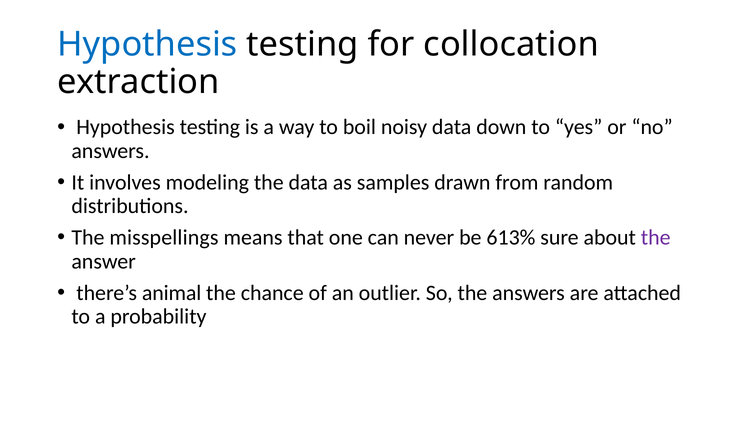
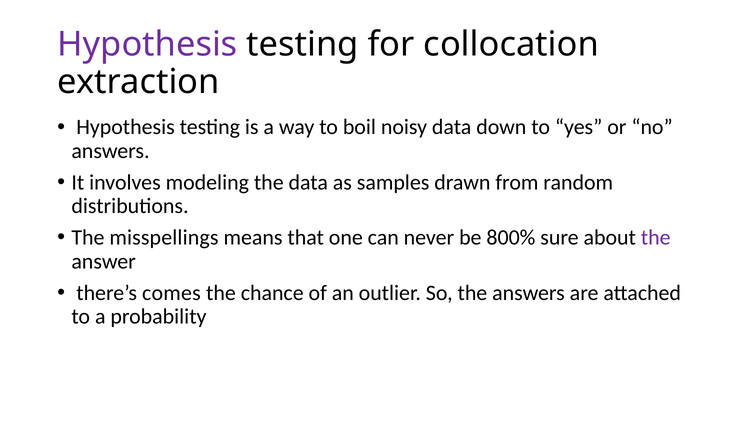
Hypothesis colour: blue -> purple (147, 45)
613%: 613% -> 800% (511, 238)
animal: animal -> comes (171, 293)
